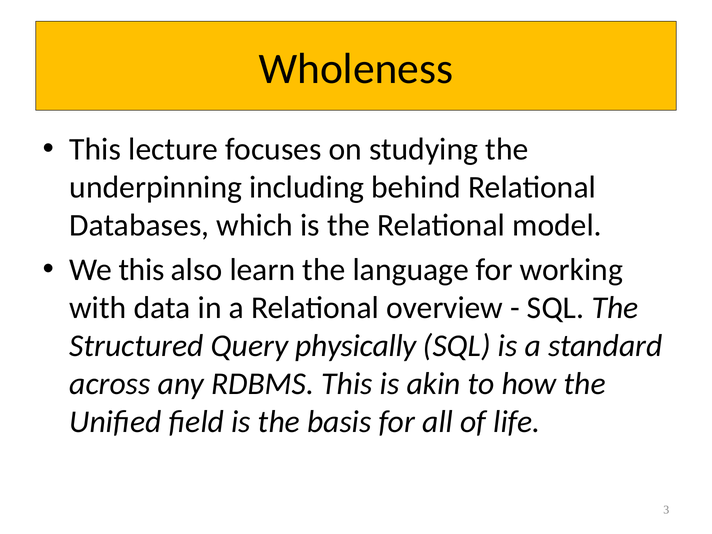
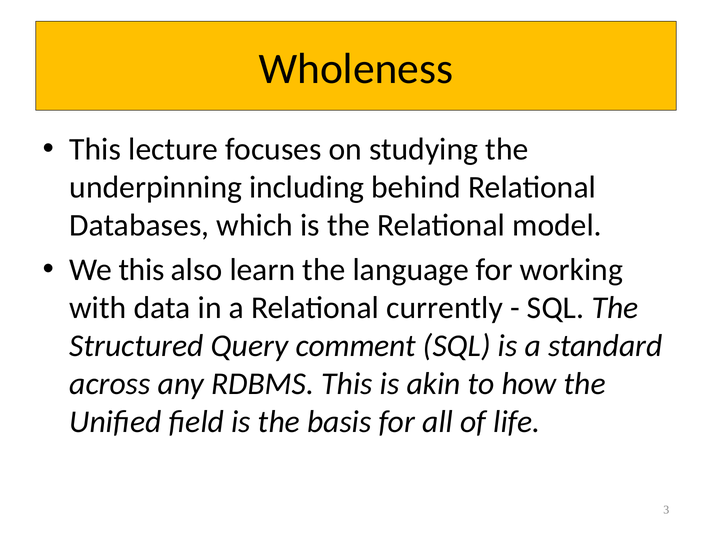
overview: overview -> currently (445, 308)
physically: physically -> comment (356, 346)
